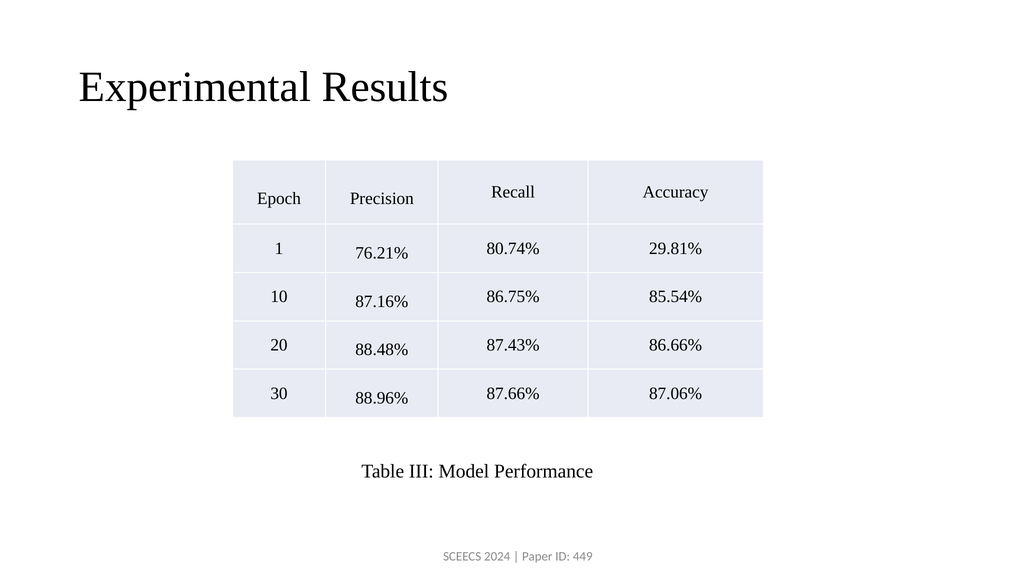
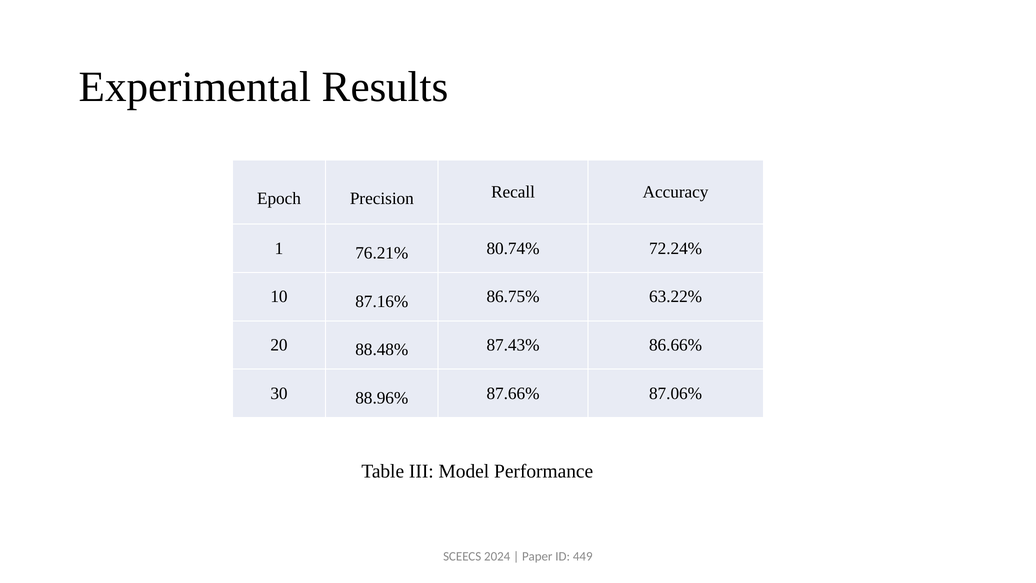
29.81%: 29.81% -> 72.24% (676, 248)
85.54%: 85.54% -> 63.22% (676, 297)
